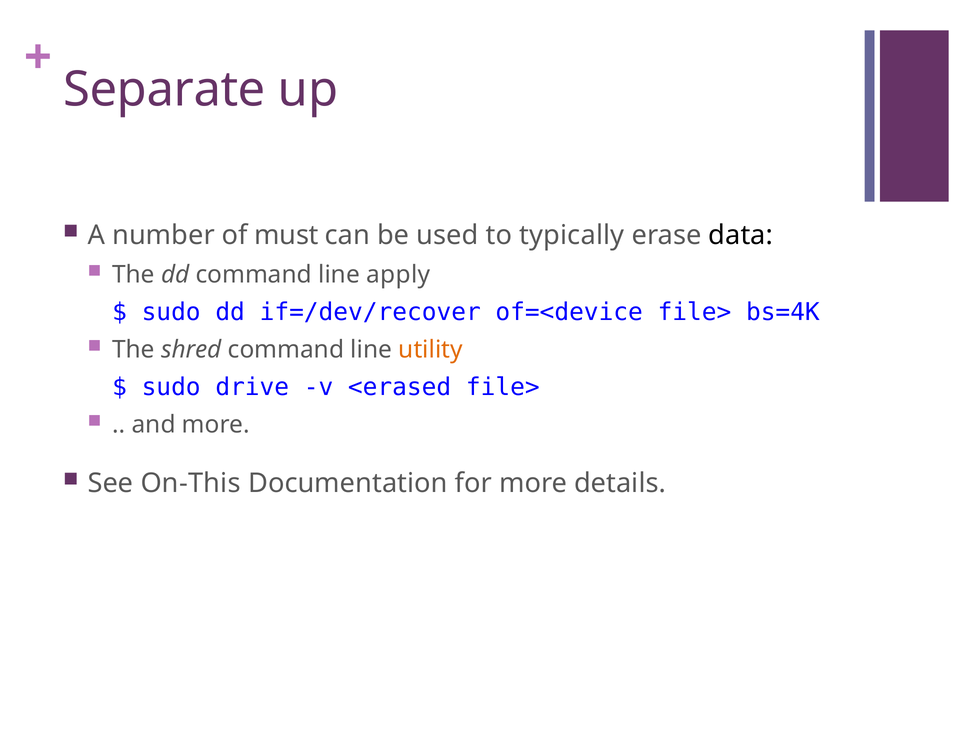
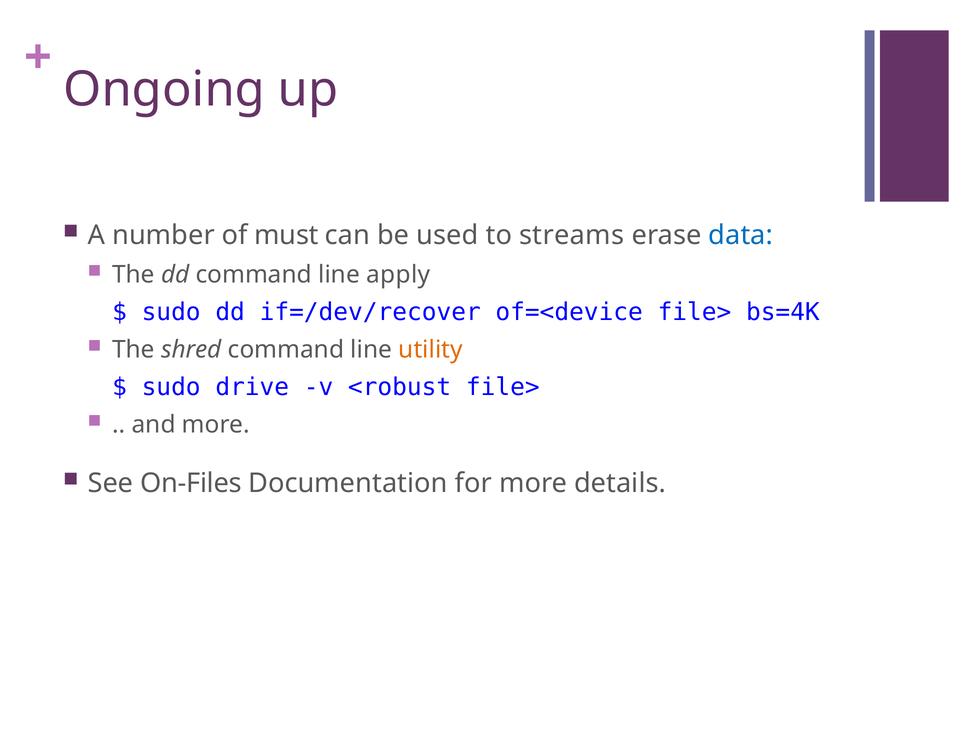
Separate: Separate -> Ongoing (164, 90)
typically: typically -> streams (572, 235)
data colour: black -> blue (741, 235)
<erased: <erased -> <robust (400, 387)
On-This: On-This -> On-Files (191, 483)
